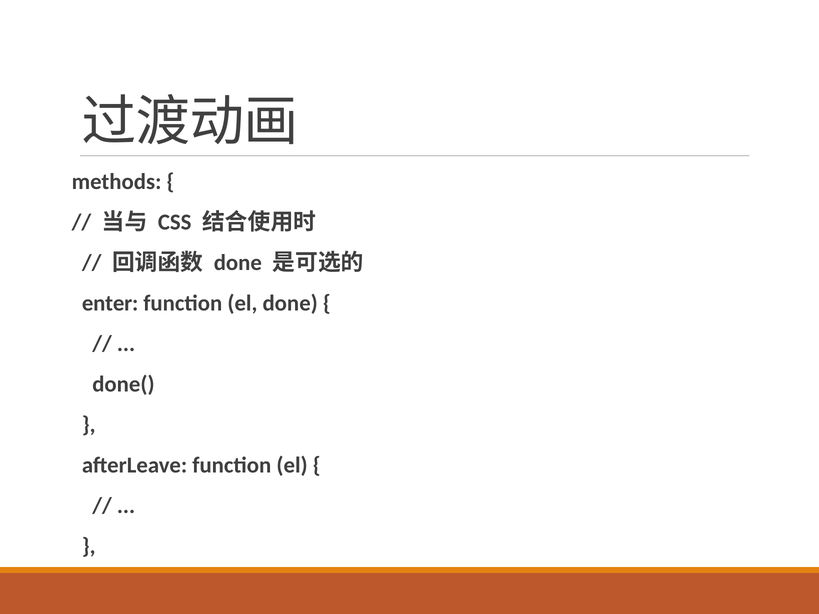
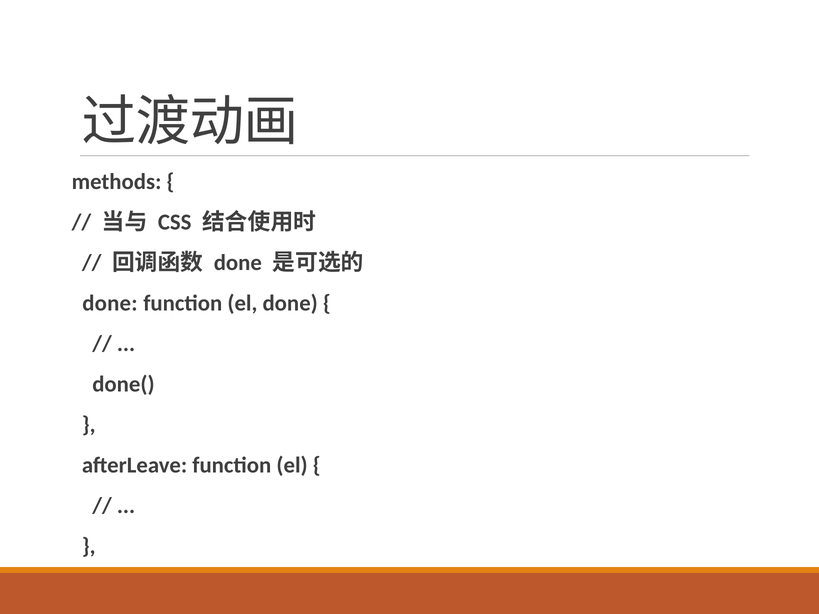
enter: enter -> done (110, 303)
